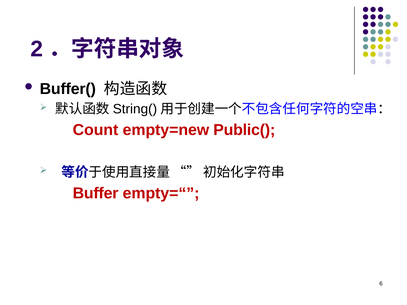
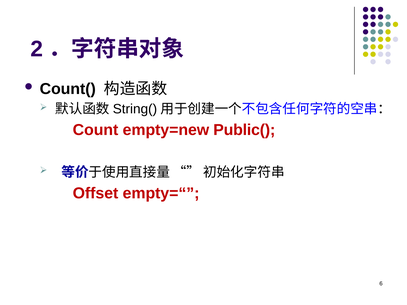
Buffer(: Buffer( -> Count( (68, 89)
Buffer: Buffer -> Offset (96, 193)
